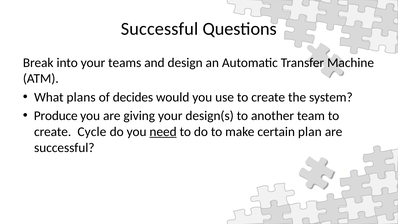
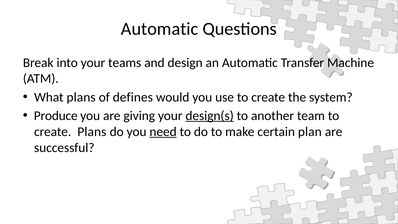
Successful: Successful -> Automatic (160, 29)
decides: decides -> defines (133, 97)
design(s underline: none -> present (210, 116)
create Cycle: Cycle -> Plans (92, 132)
